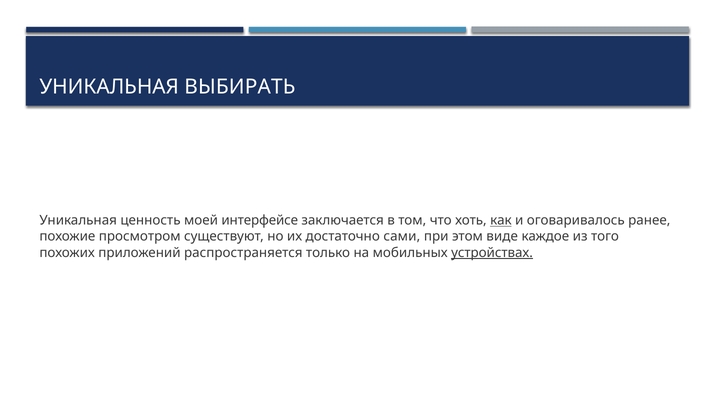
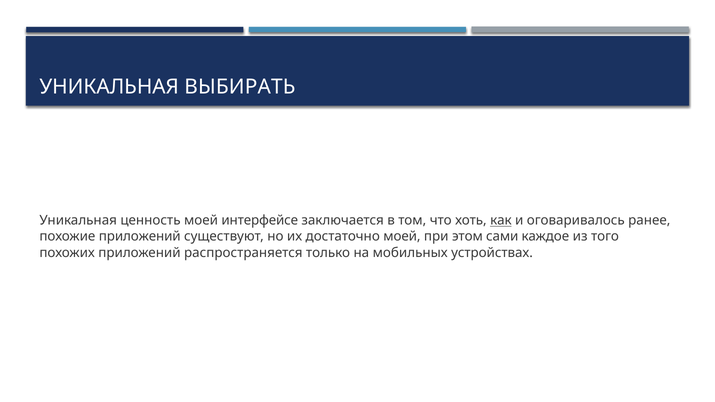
похожие просмотром: просмотром -> приложений (140, 237)
достаточно сами: сами -> моей (402, 237)
виде: виде -> сами (502, 237)
устройствах underline: present -> none (492, 253)
